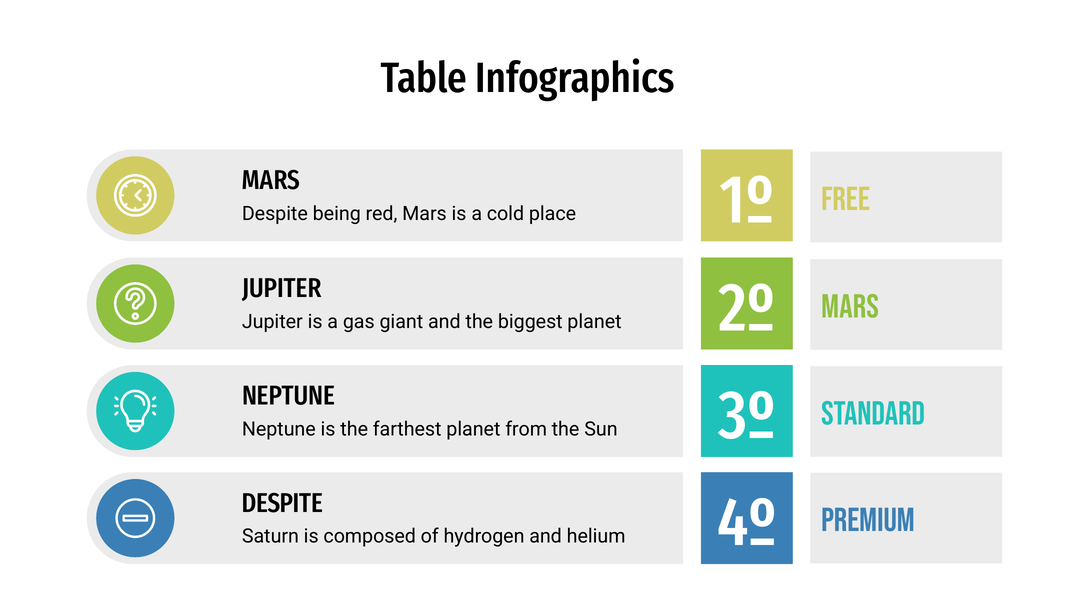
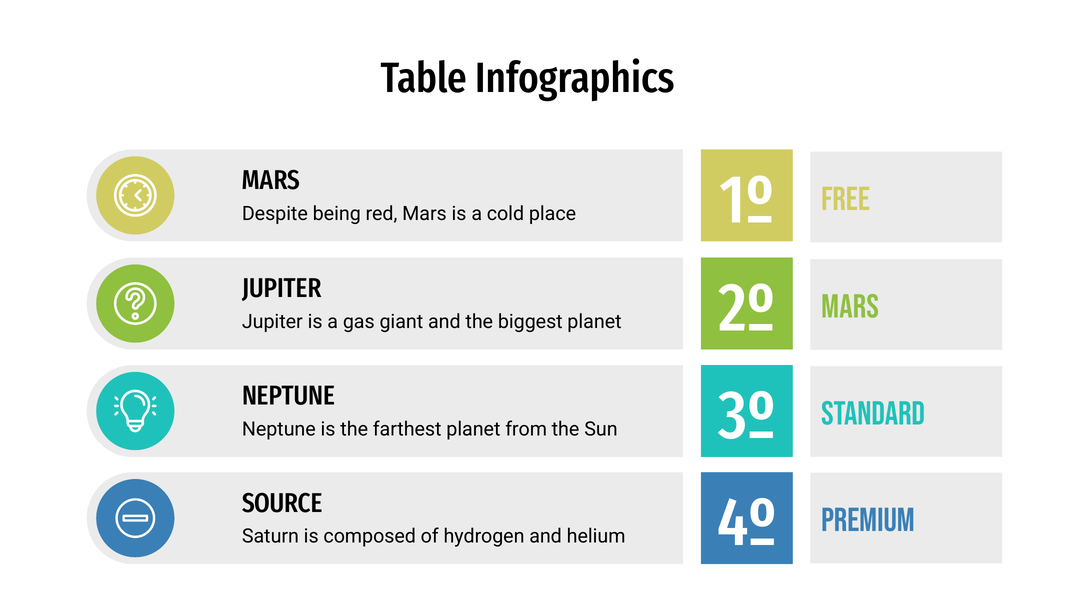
DESPITE: DESPITE -> SOURCE (282, 503)
